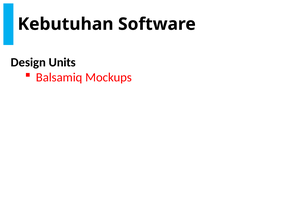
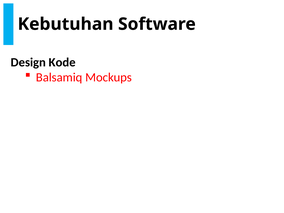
Units: Units -> Kode (62, 62)
